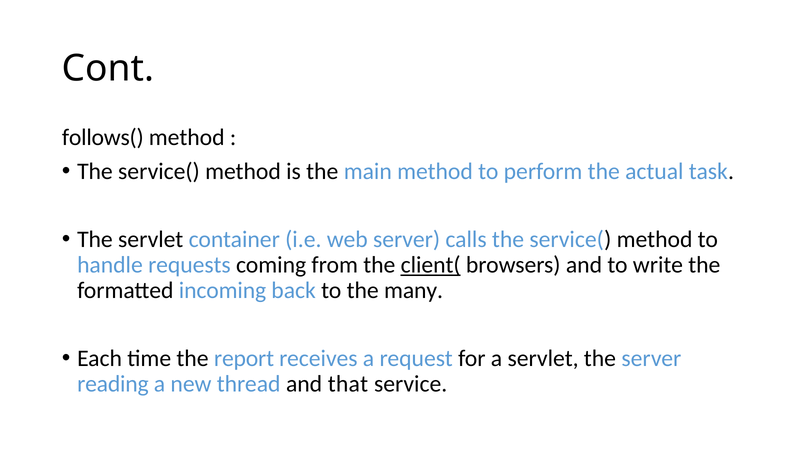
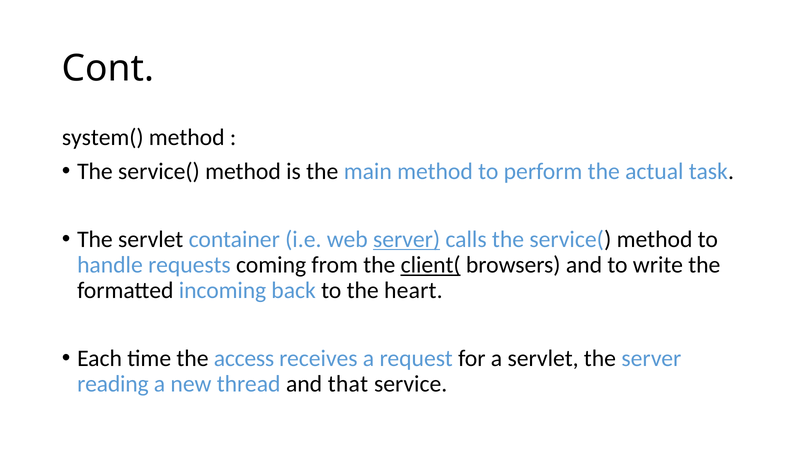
follows(: follows( -> system( (103, 137)
server underline: none -> present (407, 239)
many: many -> heart (413, 290)
report: report -> access (244, 358)
